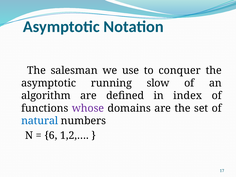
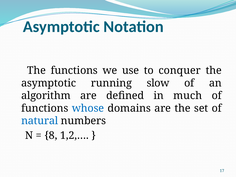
The salesman: salesman -> functions (74, 70)
index: index -> much (188, 96)
whose colour: purple -> blue (88, 108)
6: 6 -> 8 (51, 136)
